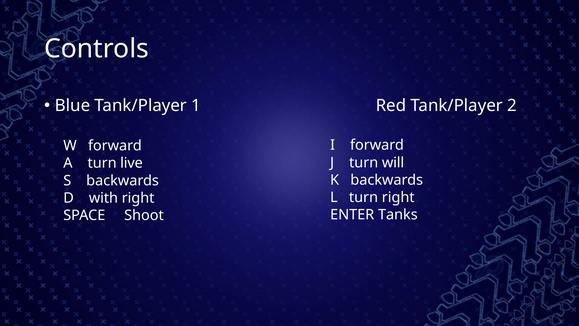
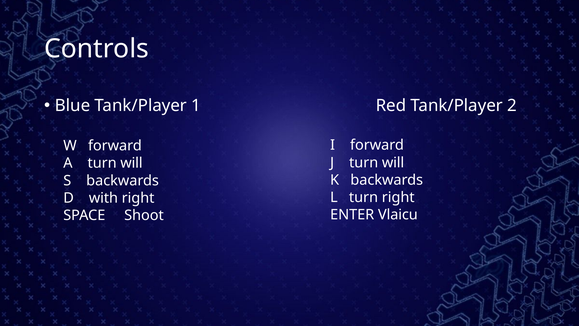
A turn live: live -> will (131, 163)
Tanks: Tanks -> Vlaicu (398, 215)
